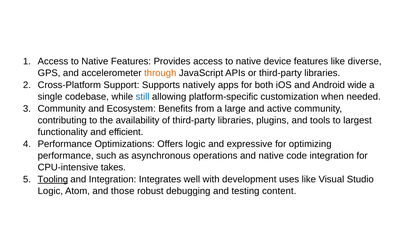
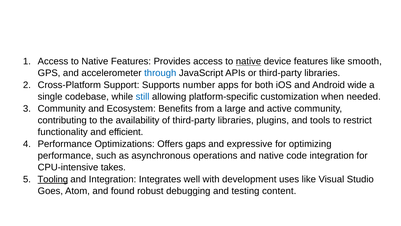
native underline: none -> present (249, 61)
diverse: diverse -> smooth (365, 61)
through colour: orange -> blue (160, 73)
natively: natively -> number (199, 85)
largest: largest -> restrict (357, 120)
Offers logic: logic -> gaps (196, 144)
Logic: Logic -> Goes (50, 191)
those: those -> found (123, 191)
